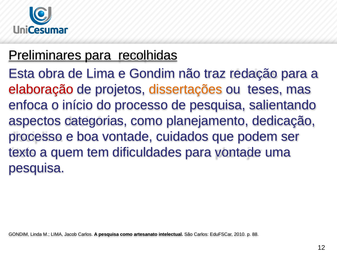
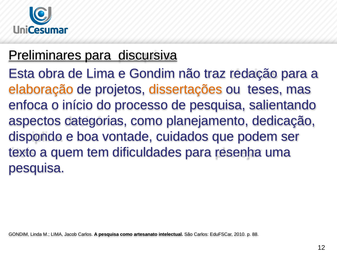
recolhidas: recolhidas -> discursiva (148, 55)
elaboração colour: red -> orange (41, 89)
processo: processo -> dispondo (35, 137)
para vontade: vontade -> resenha (238, 152)
